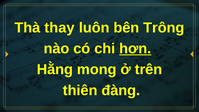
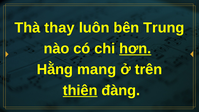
Trông: Trông -> Trung (164, 28)
mong: mong -> mang (97, 69)
thiên underline: none -> present (80, 90)
